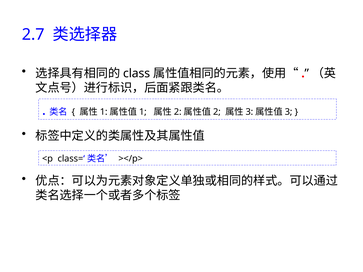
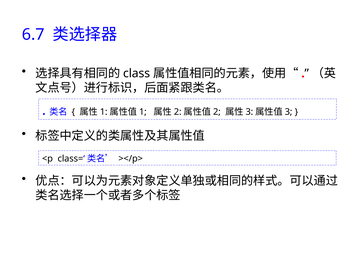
2.7: 2.7 -> 6.7 (33, 35)
